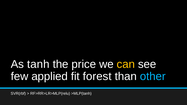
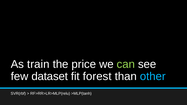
tanh: tanh -> train (38, 64)
can colour: yellow -> light green (126, 64)
applied: applied -> dataset (50, 77)
